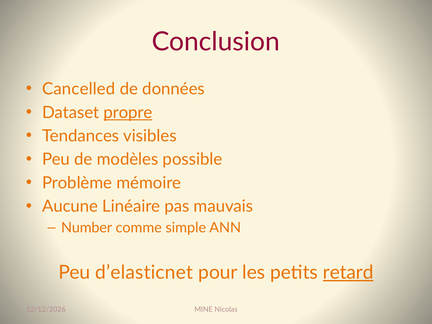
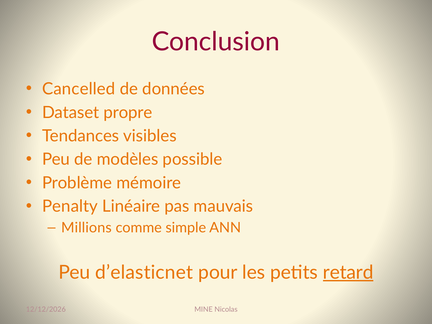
propre underline: present -> none (128, 112)
Aucune: Aucune -> Penalty (70, 206)
Number: Number -> Millions (86, 228)
